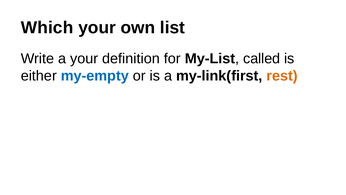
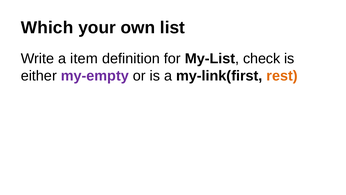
a your: your -> item (84, 59)
called: called -> check (262, 59)
my-empty colour: blue -> purple (95, 76)
